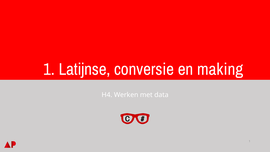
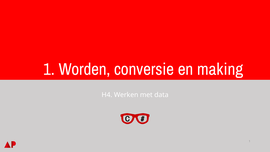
Latijnse: Latijnse -> Worden (84, 69)
